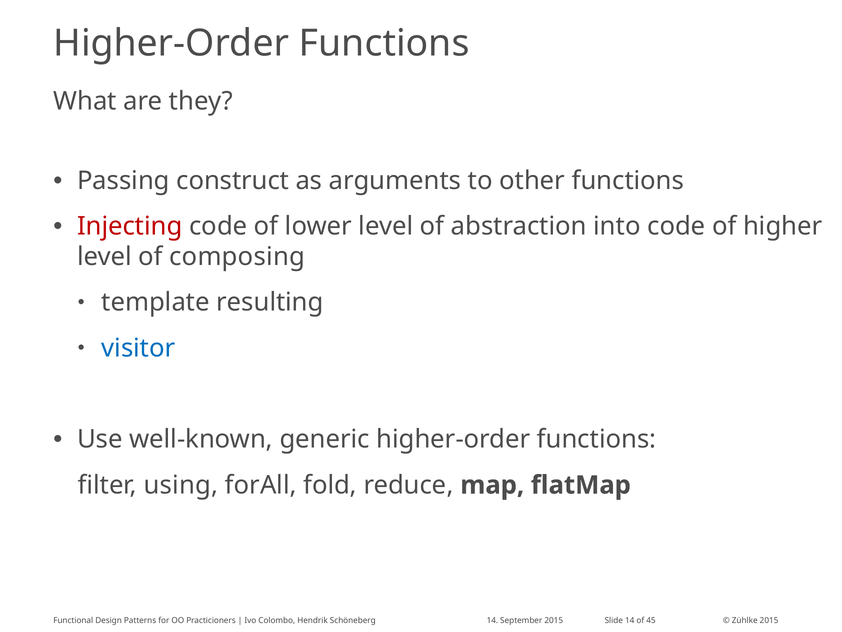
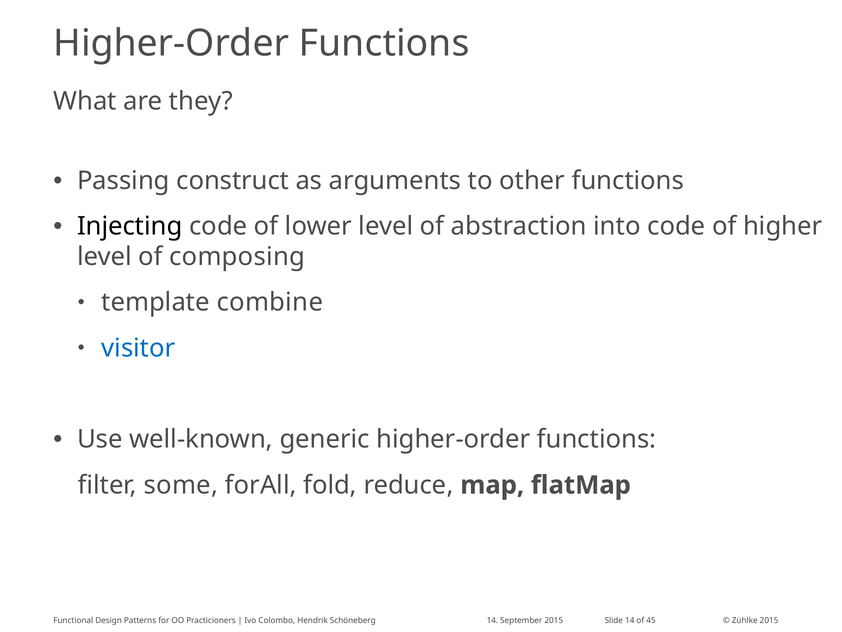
Injecting colour: red -> black (130, 226)
resulting: resulting -> combine (270, 302)
using: using -> some (181, 485)
